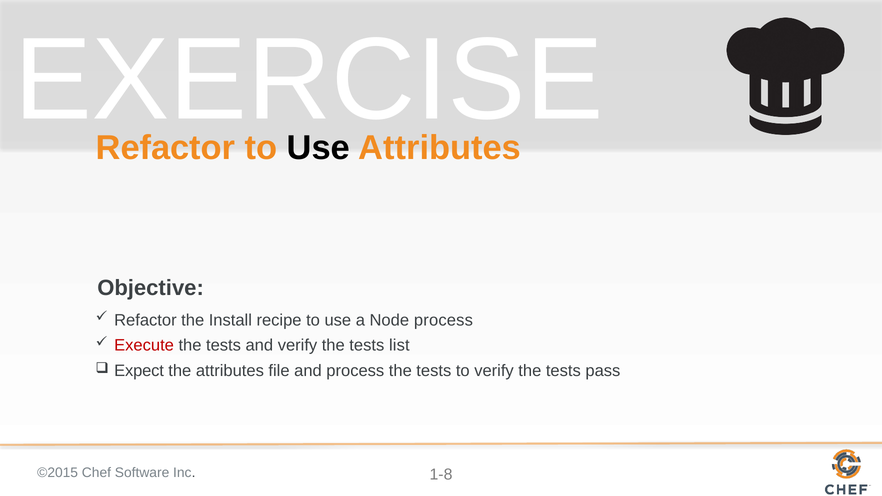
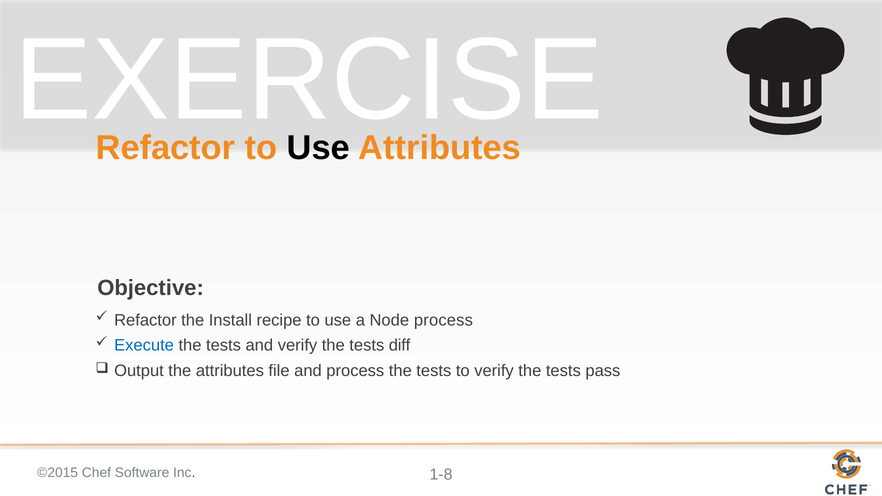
Execute colour: red -> blue (144, 345)
list: list -> diff (400, 345)
Expect: Expect -> Output (139, 371)
